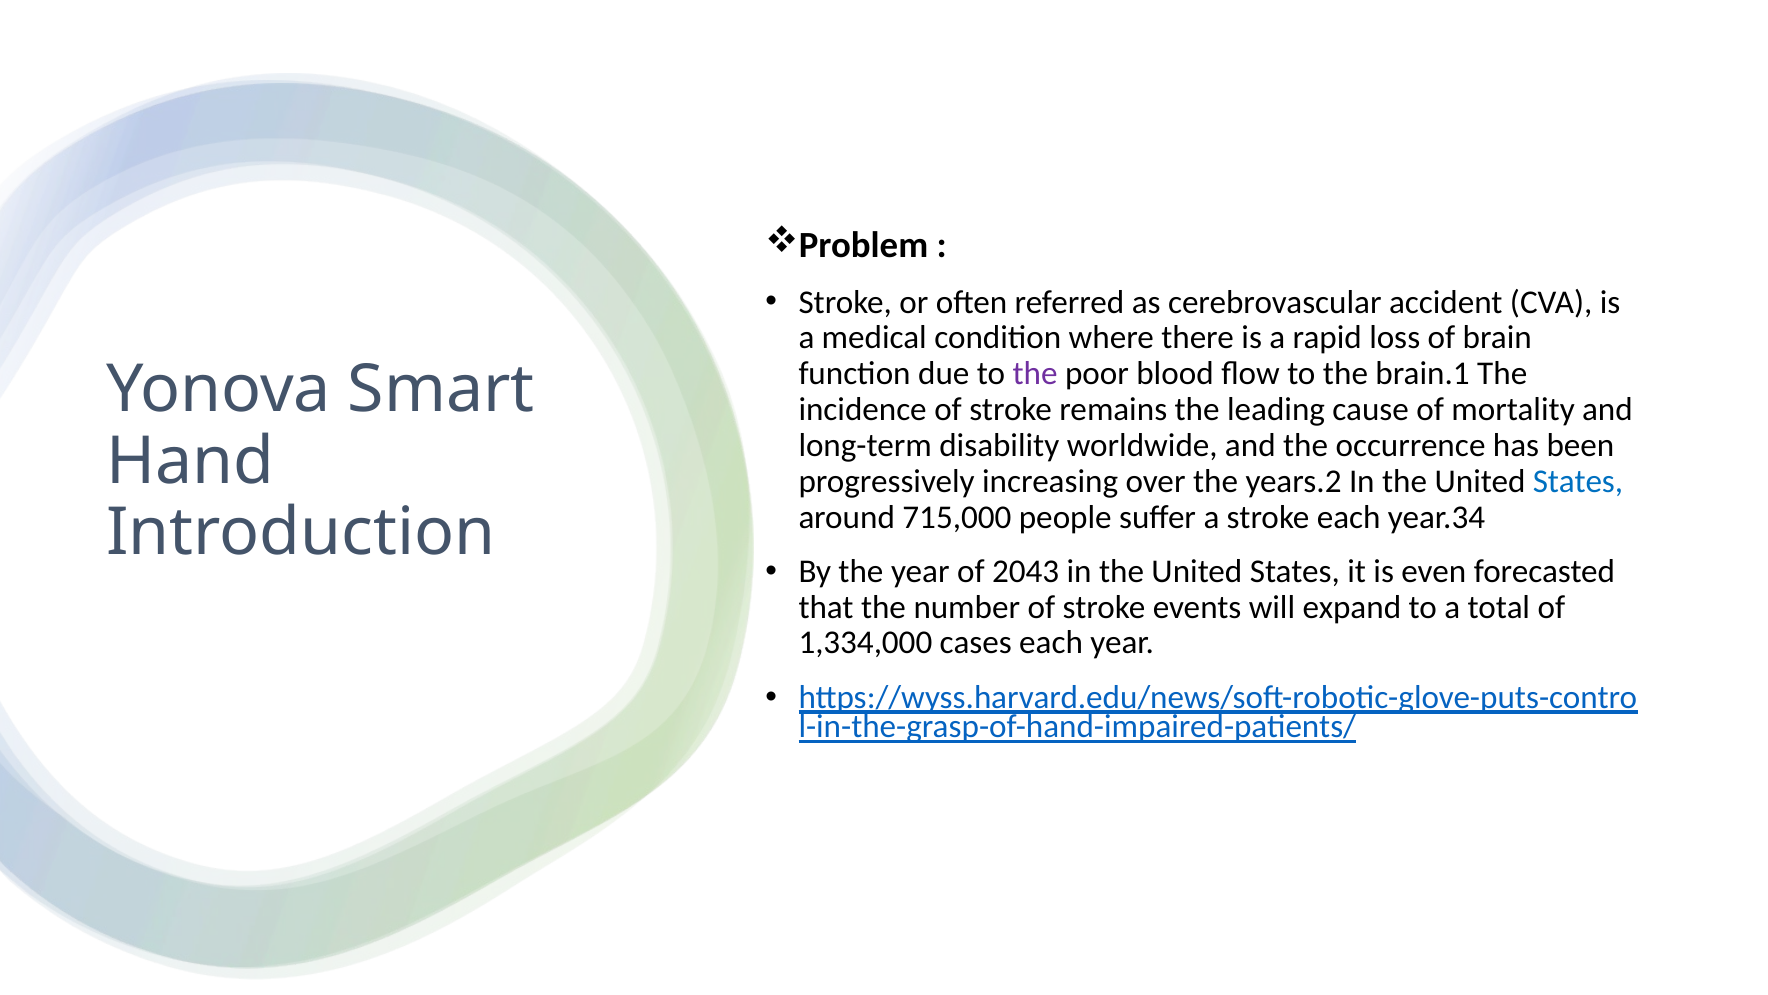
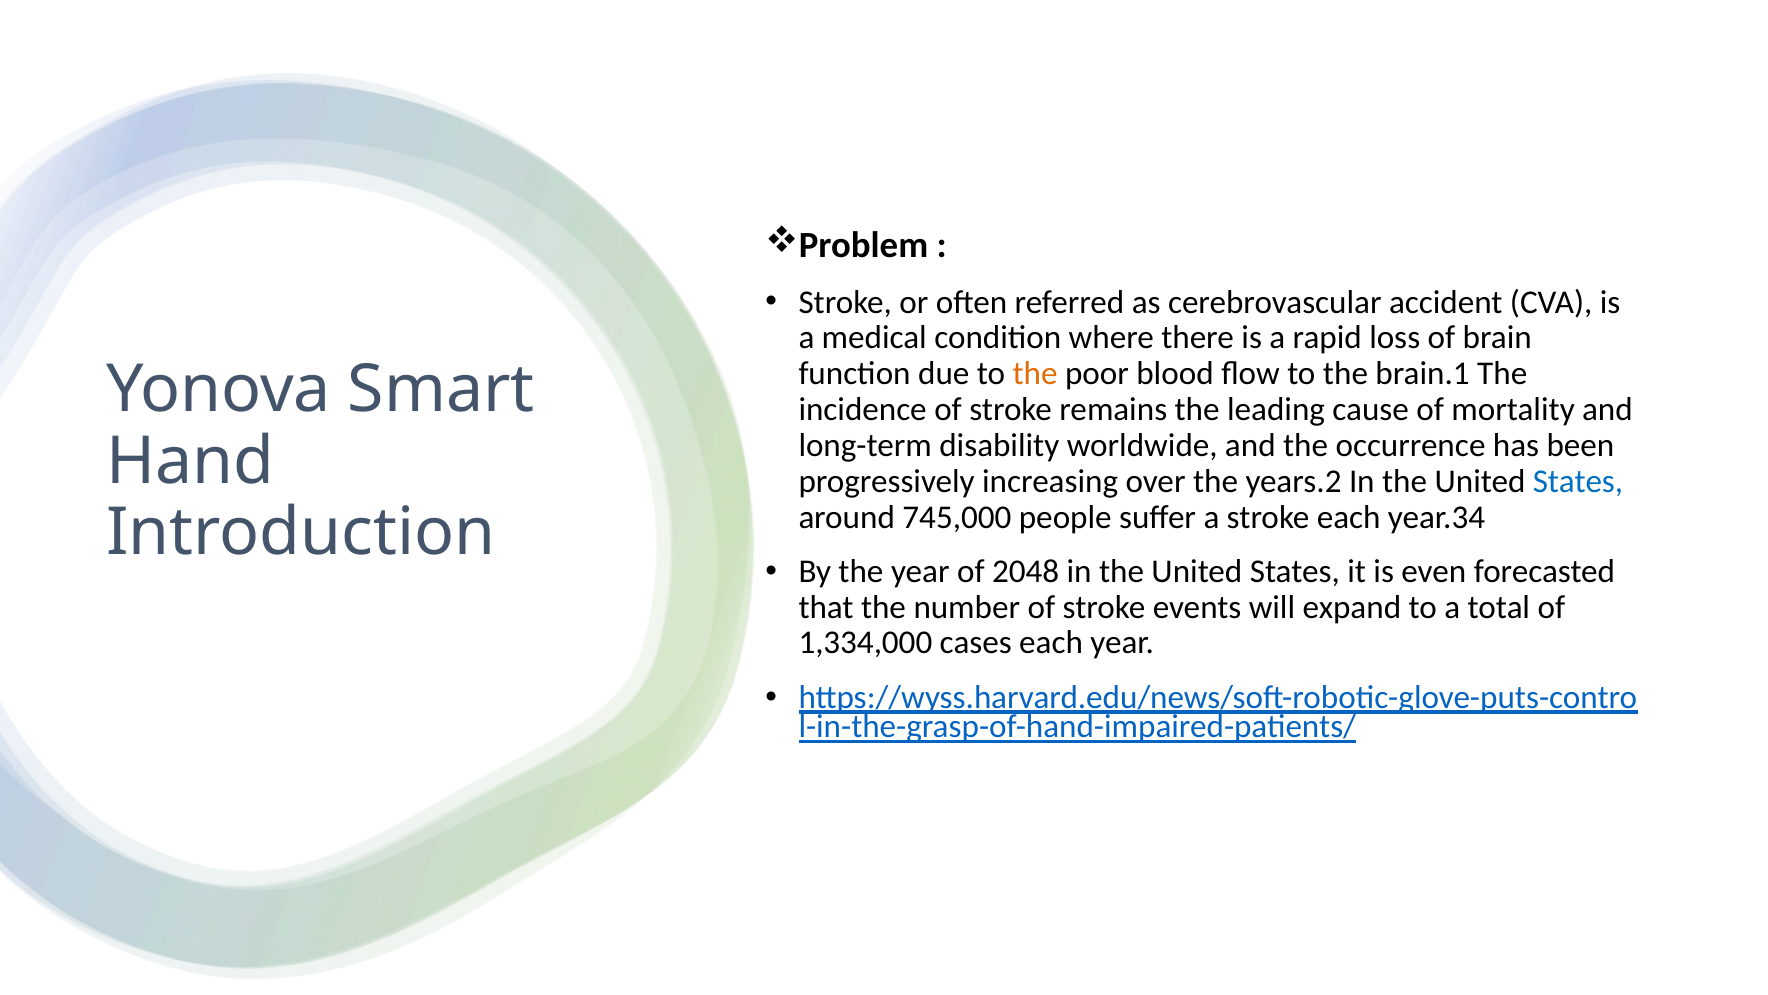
the colour: purple -> orange (1035, 374)
715,000: 715,000 -> 745,000 (957, 517)
2043: 2043 -> 2048 (1026, 571)
